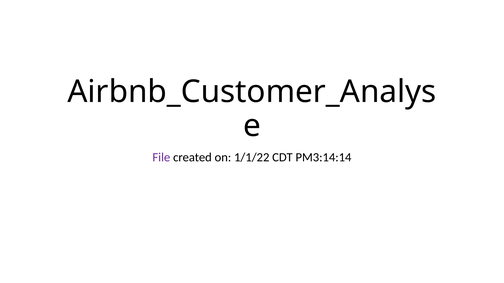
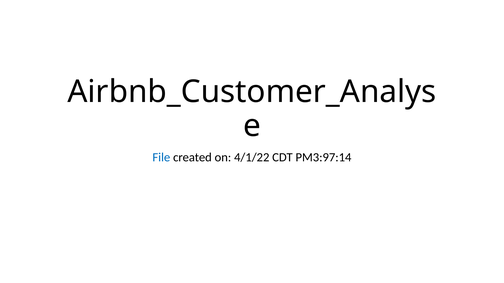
File colour: purple -> blue (161, 158)
1/1/22: 1/1/22 -> 4/1/22 (252, 158)
PM3:14:14: PM3:14:14 -> PM3:97:14 (323, 158)
